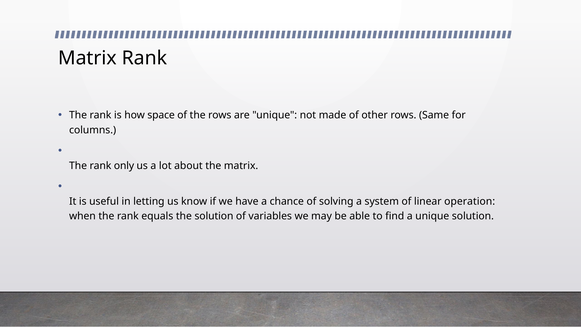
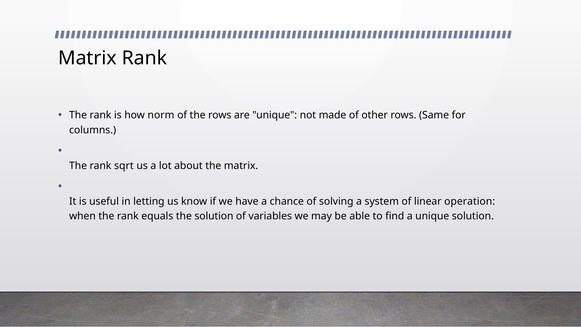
space: space -> norm (161, 115)
only: only -> sqrt (124, 166)
